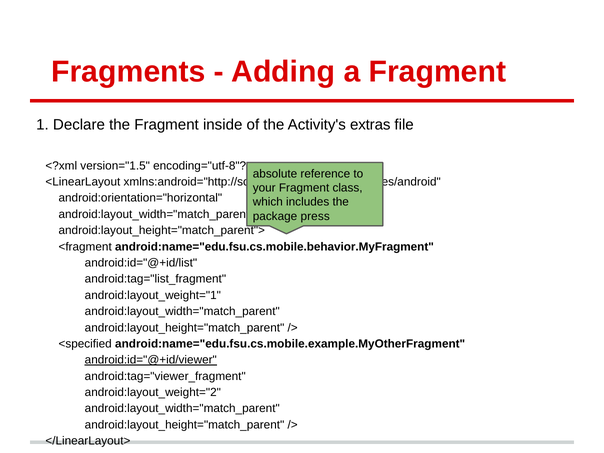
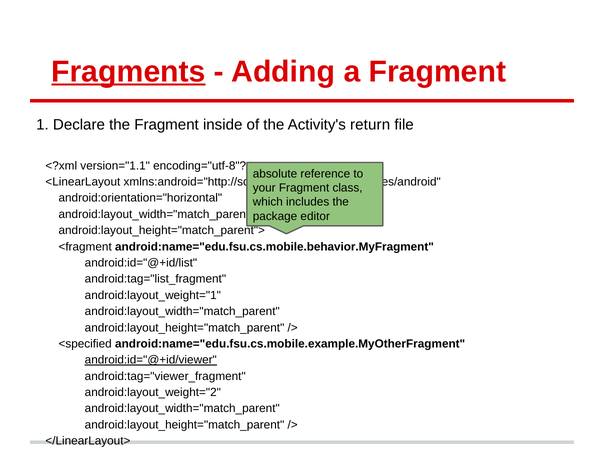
Fragments underline: none -> present (128, 72)
extras: extras -> return (370, 125)
version="1.5: version="1.5 -> version="1.1 (115, 166)
press: press -> editor (315, 216)
